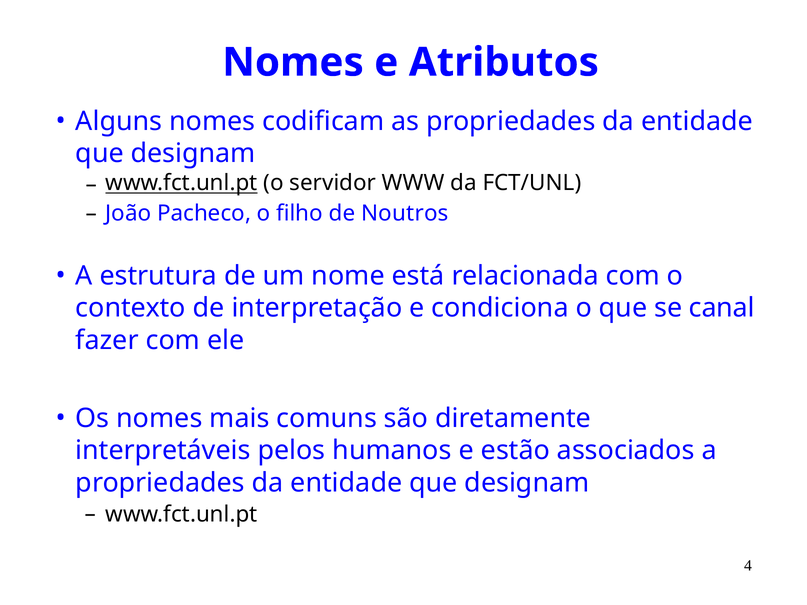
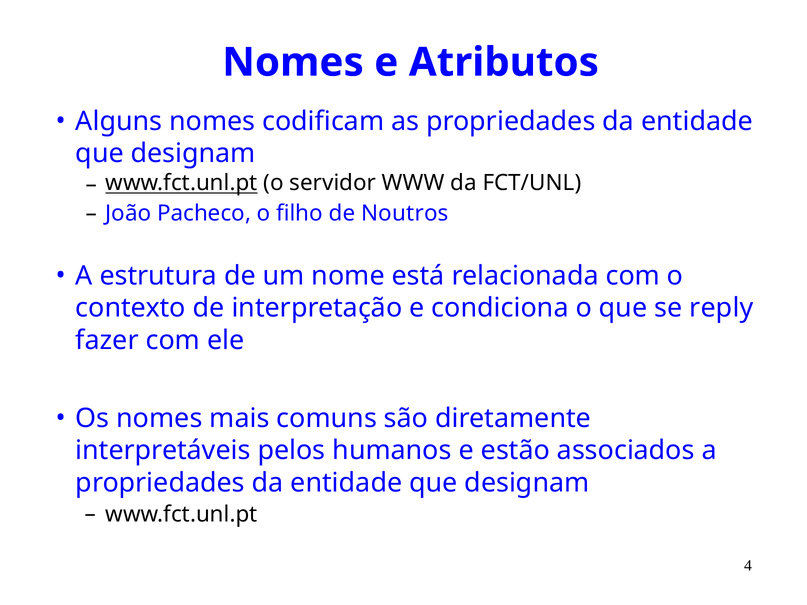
canal: canal -> reply (721, 308)
